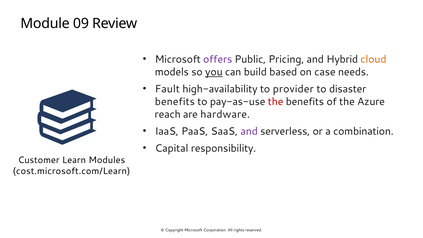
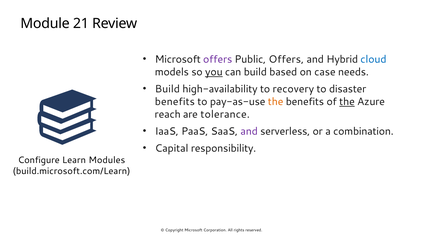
09: 09 -> 21 (81, 23)
Public Pricing: Pricing -> Offers (286, 59)
cloud colour: orange -> blue (373, 59)
Fault: Fault -> Build (167, 89)
provider: provider -> recovery (293, 89)
the colour: red -> orange (276, 102)
the underline: none -> present (347, 102)
hardware: hardware -> tolerance (225, 114)
Customer: Customer -> Configure (39, 160)
cost.microsoft.com/Learn: cost.microsoft.com/Learn -> build.microsoft.com/Learn (72, 171)
